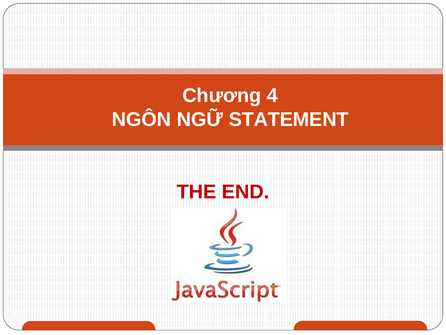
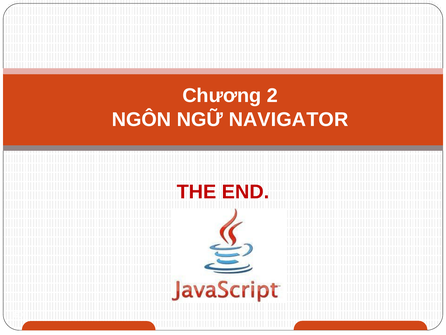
4: 4 -> 2 (272, 96)
STATEMENT: STATEMENT -> NAVIGATOR (289, 119)
